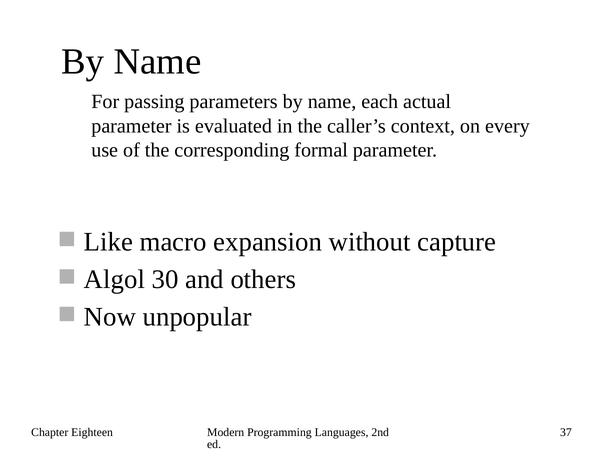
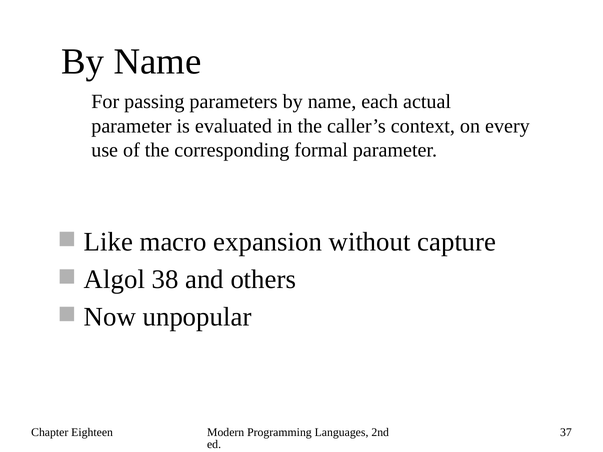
30: 30 -> 38 (165, 280)
